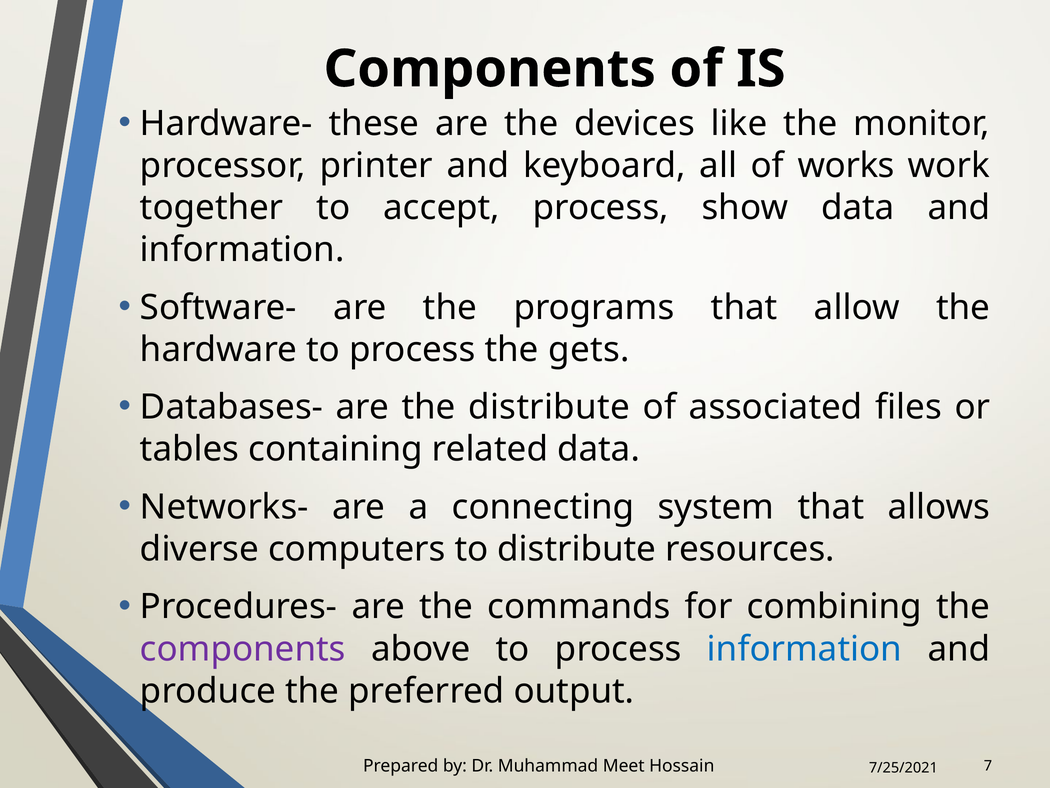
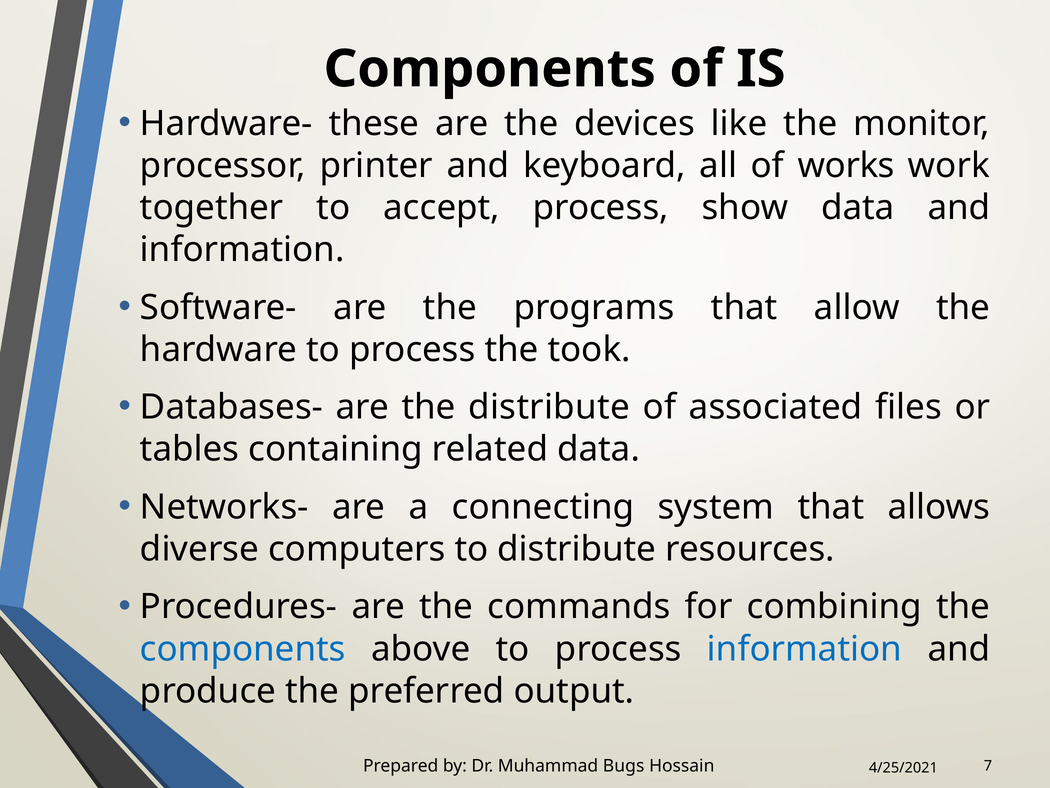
gets: gets -> took (589, 349)
components colour: purple -> blue (243, 649)
Meet: Meet -> Bugs (624, 765)
7/25/2021: 7/25/2021 -> 4/25/2021 (903, 768)
